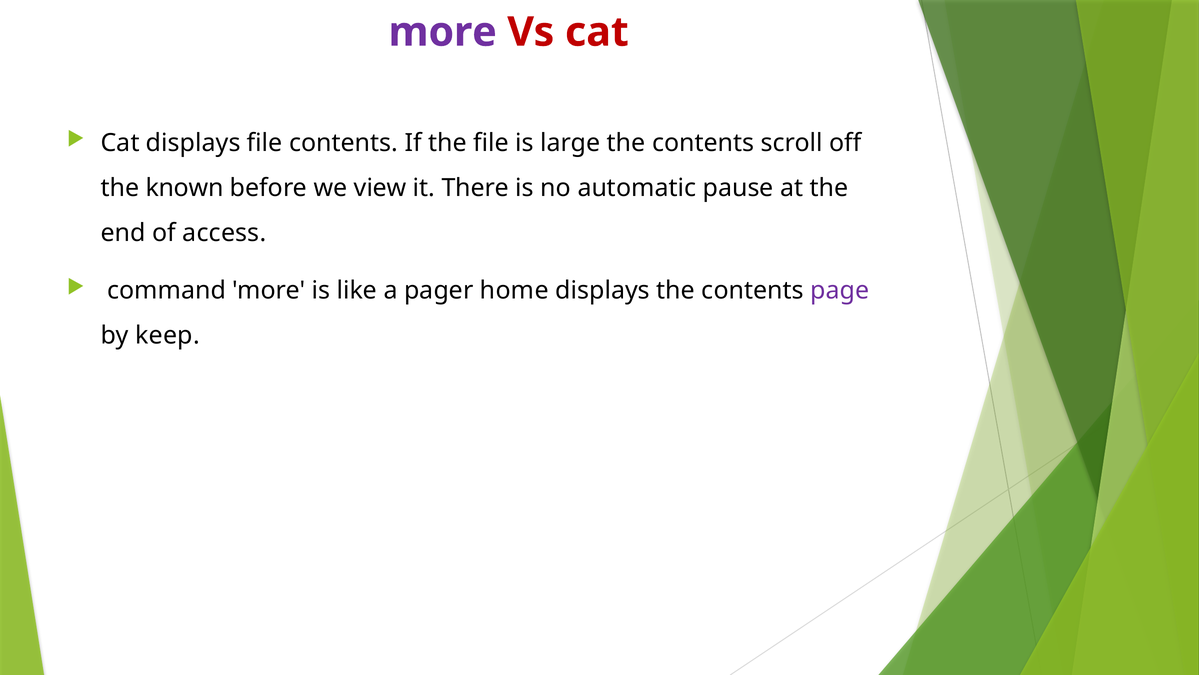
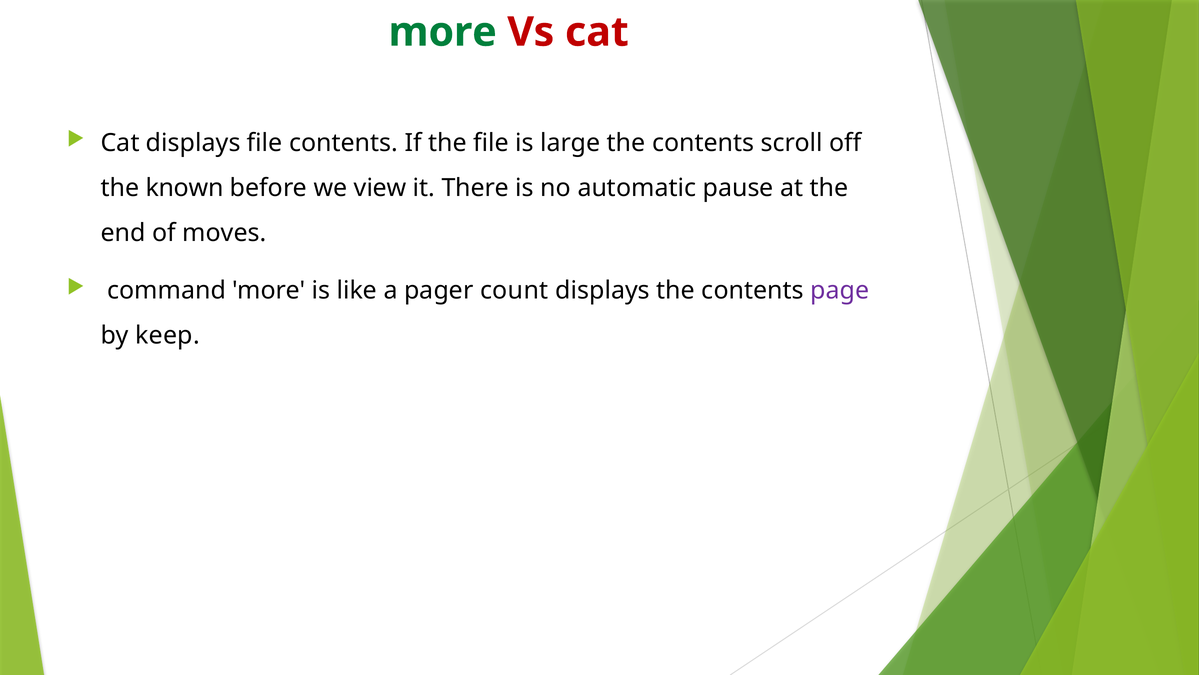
more colour: purple -> green (443, 32)
access: access -> moves (224, 233)
home: home -> count (514, 290)
